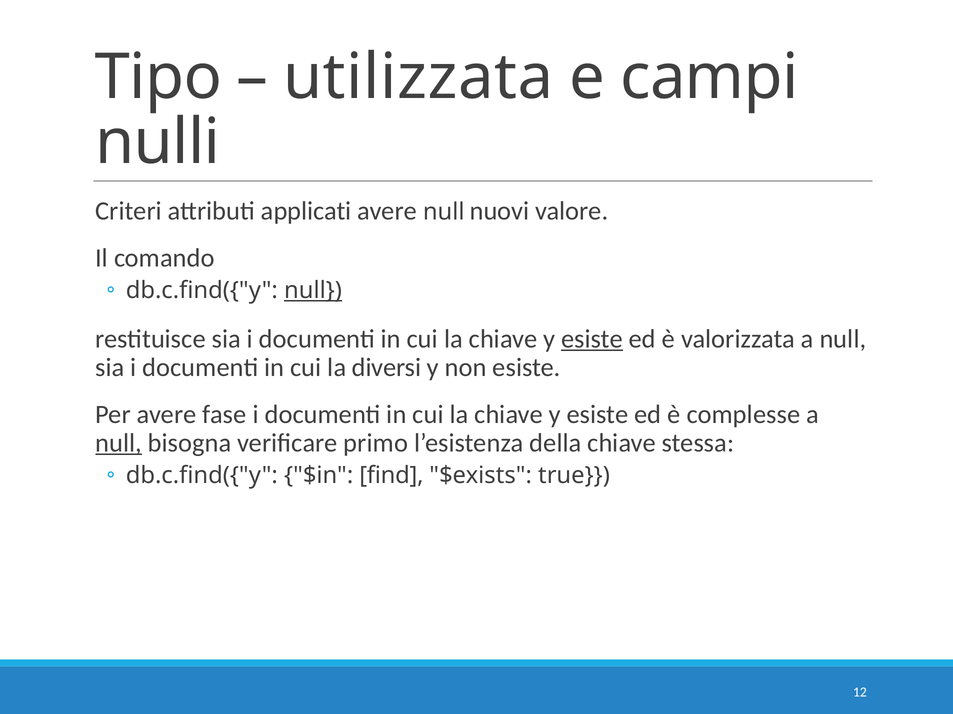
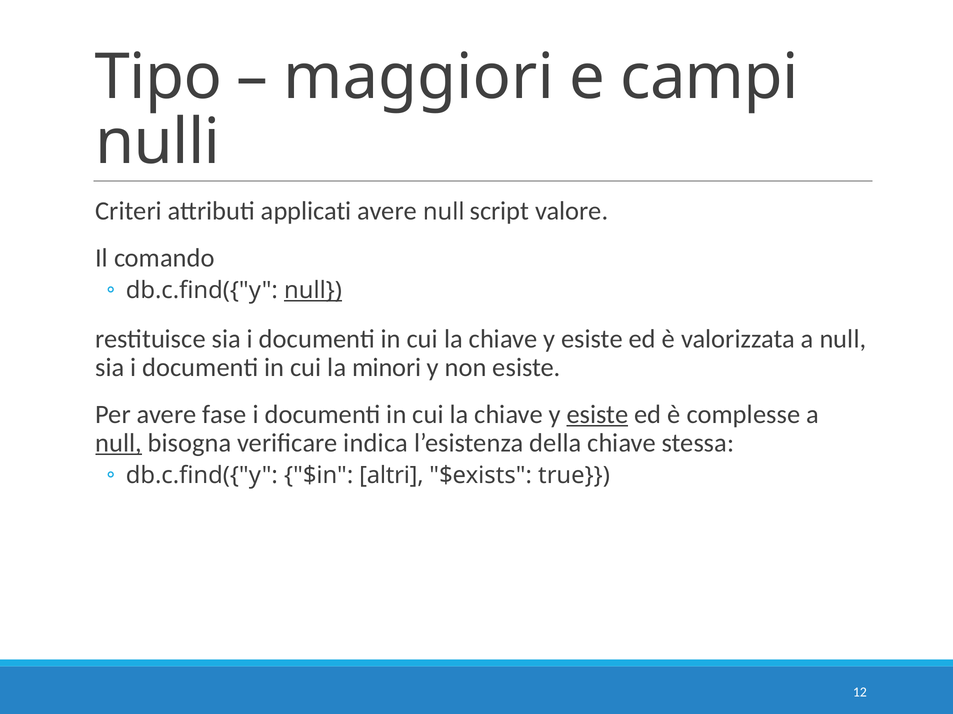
utilizzata: utilizzata -> maggiori (419, 78)
nuovi: nuovi -> script (499, 211)
esiste underline: present -> none (592, 339)
diversi: diversi -> minori (387, 368)
esiste underline: none -> present (598, 415)
primo: primo -> indica (376, 444)
find: find -> altri (391, 476)
